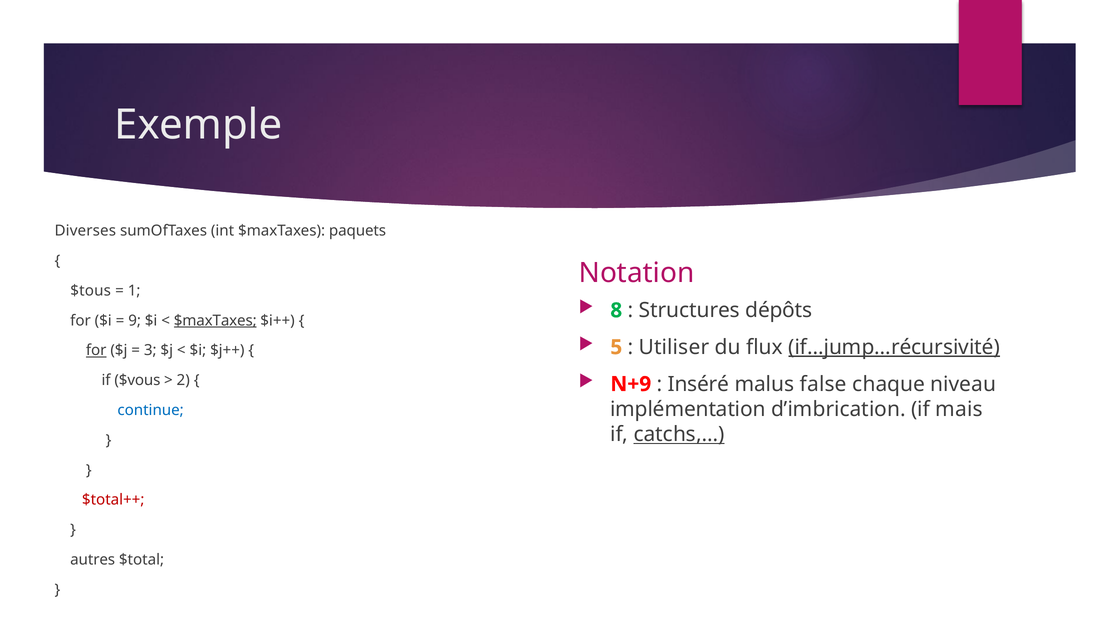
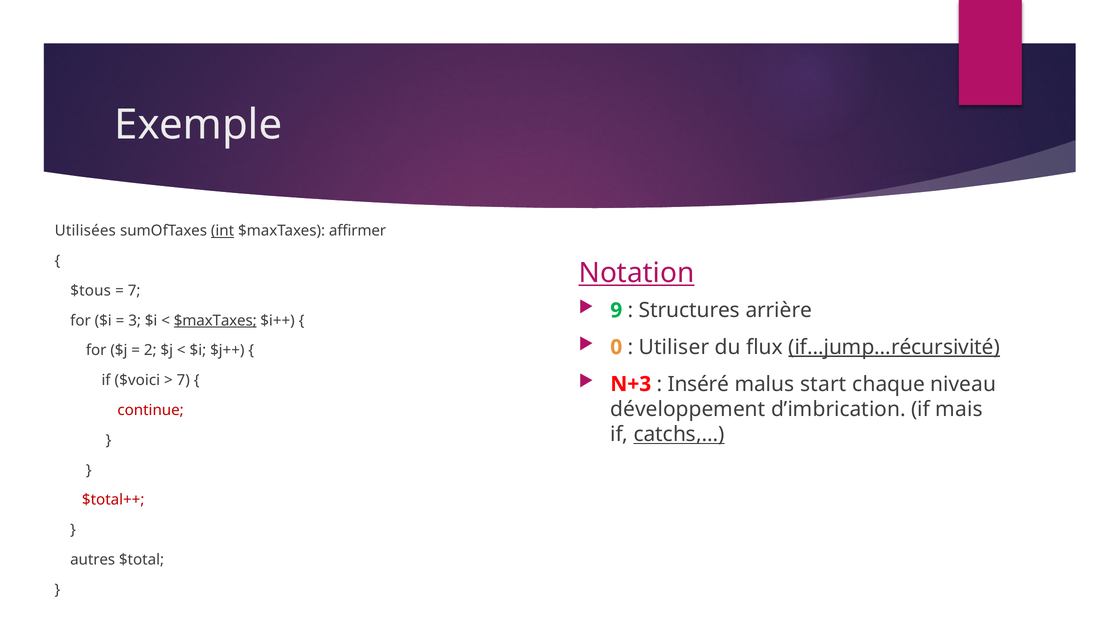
Diverses: Diverses -> Utilisées (85, 231)
int underline: none -> present (223, 231)
paquets: paquets -> affirmer (358, 231)
Notation underline: none -> present (637, 273)
1: 1 -> 7 (134, 291)
8: 8 -> 9 (616, 310)
dépôts: dépôts -> arrière (779, 310)
9: 9 -> 3 (135, 321)
5: 5 -> 0 (616, 347)
for underline: present -> none (96, 350)
3: 3 -> 2 (150, 350)
N+9: N+9 -> N+3 (631, 384)
false: false -> start (823, 384)
$vous: $vous -> $voici (137, 380)
2: 2 -> 7 (183, 380)
implémentation: implémentation -> développement (688, 409)
continue colour: blue -> red (151, 410)
